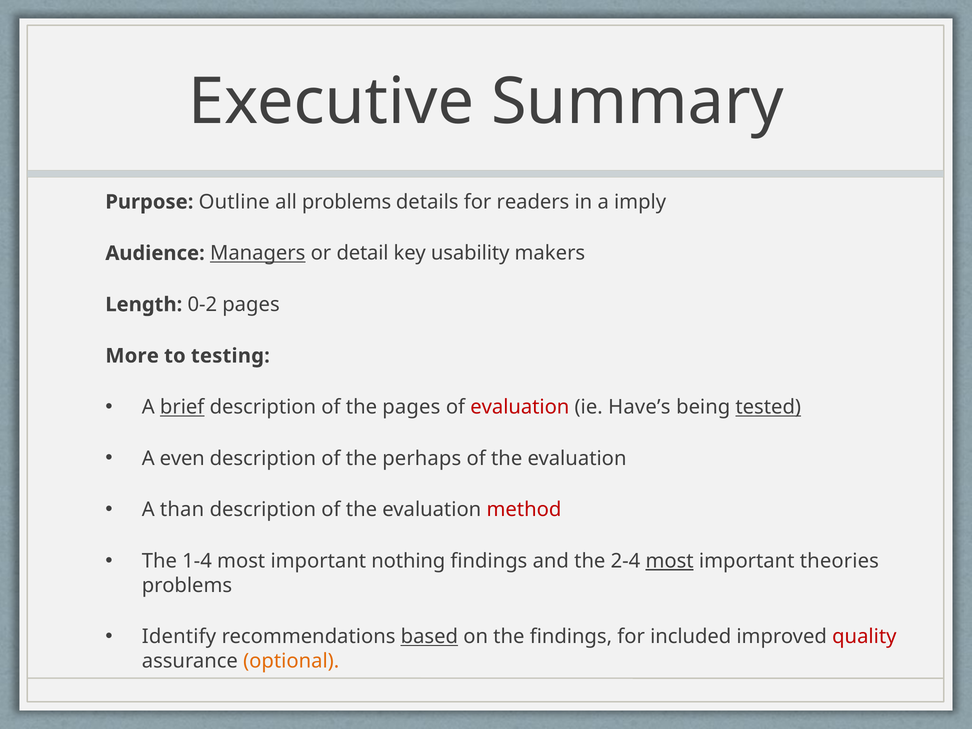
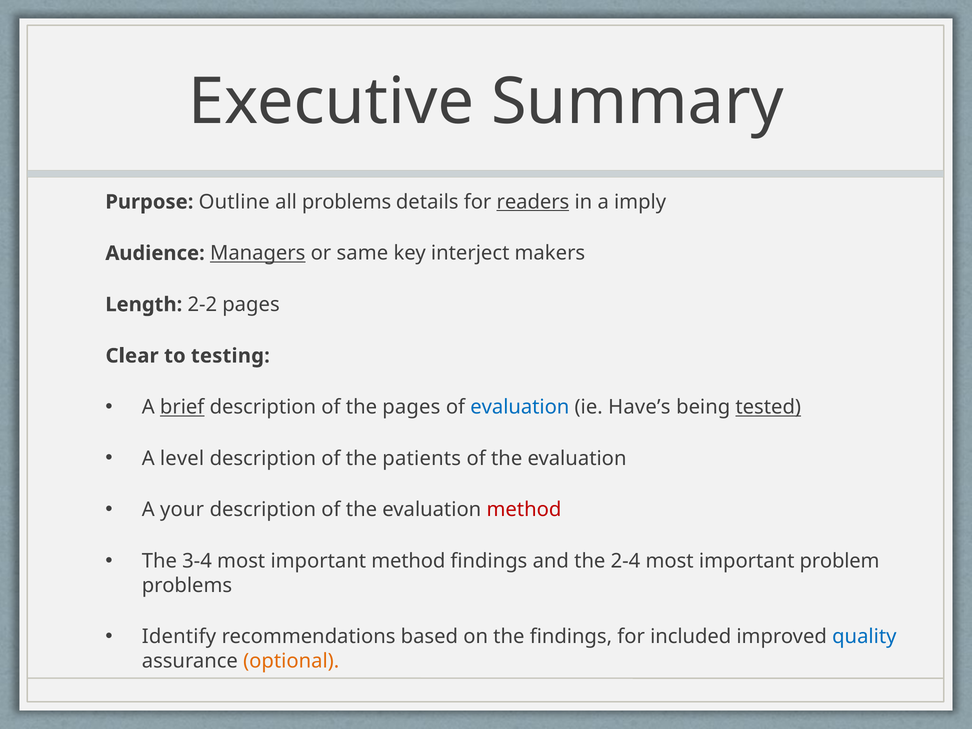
readers underline: none -> present (533, 202)
detail: detail -> same (362, 253)
usability: usability -> interject (470, 253)
0-2: 0-2 -> 2-2 (202, 305)
More: More -> Clear (132, 356)
evaluation colour: red -> blue (520, 407)
even: even -> level (182, 459)
perhaps: perhaps -> patients (422, 459)
than: than -> your (182, 510)
1-4: 1-4 -> 3-4 (197, 561)
important nothing: nothing -> method (408, 561)
most underline: present -> none (670, 561)
theories: theories -> problem (840, 561)
based underline: present -> none (429, 637)
quality colour: red -> blue (864, 637)
